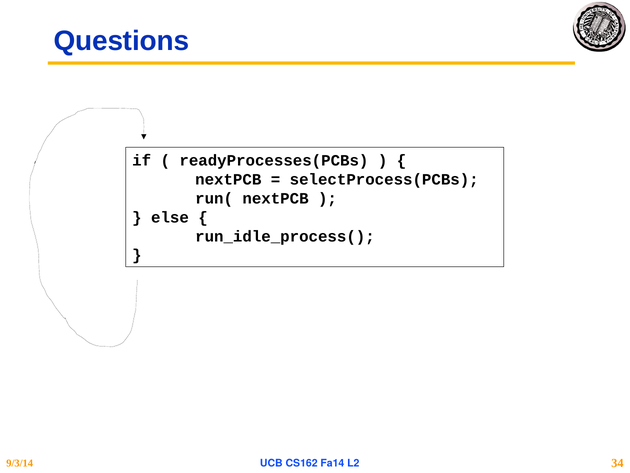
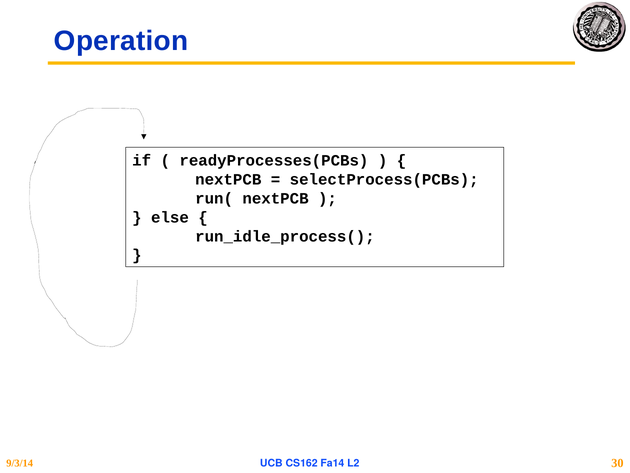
Questions: Questions -> Operation (121, 41)
34: 34 -> 30 (617, 463)
